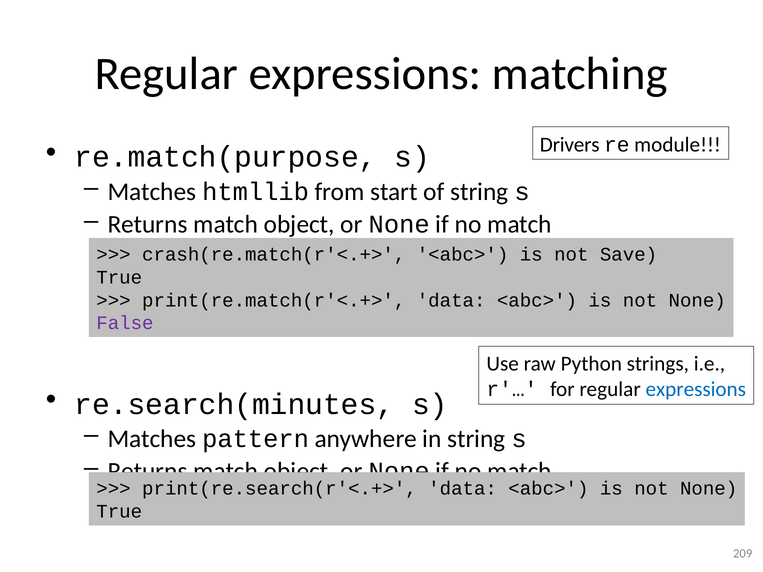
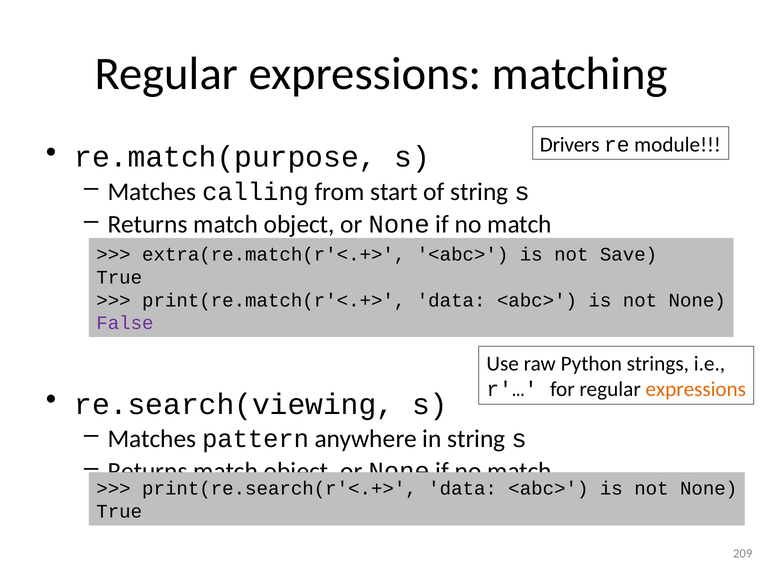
htmllib: htmllib -> calling (256, 192)
crash(re.match(r'<.+>: crash(re.match(r'<.+> -> extra(re.match(r'<.+> (274, 255)
expressions colour: blue -> orange (696, 390)
re.search(minutes: re.search(minutes -> re.search(viewing (234, 404)
